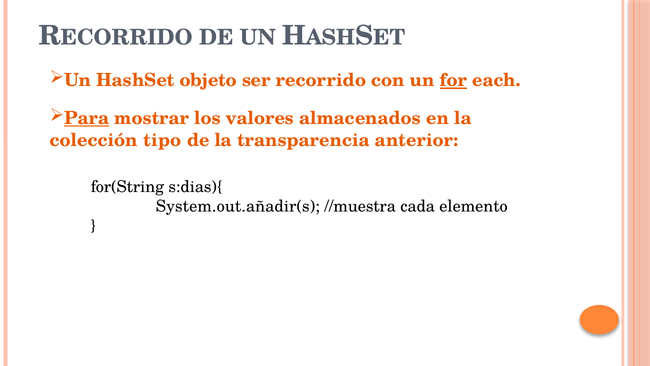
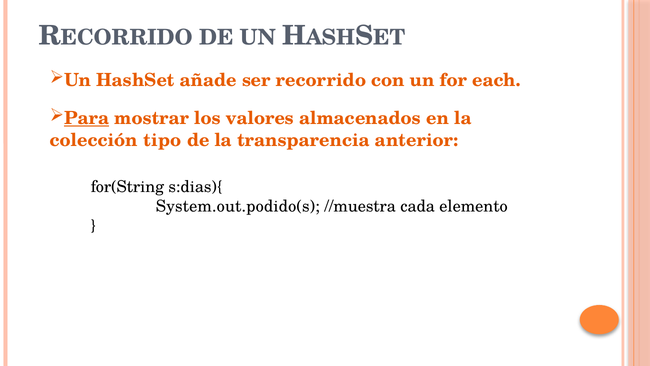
objeto: objeto -> añade (208, 80)
for underline: present -> none (454, 80)
System.out.añadir(s: System.out.añadir(s -> System.out.podido(s (238, 206)
